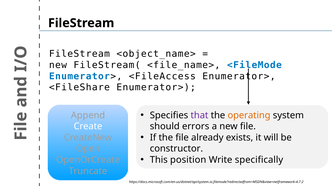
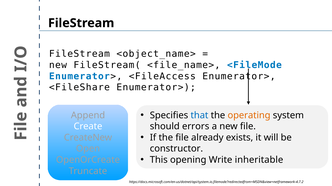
that colour: purple -> blue (199, 116)
position: position -> opening (188, 160)
specifically: specifically -> inheritable (259, 160)
